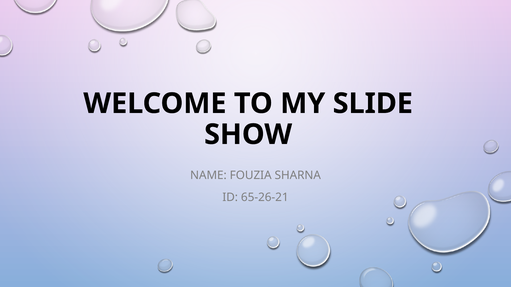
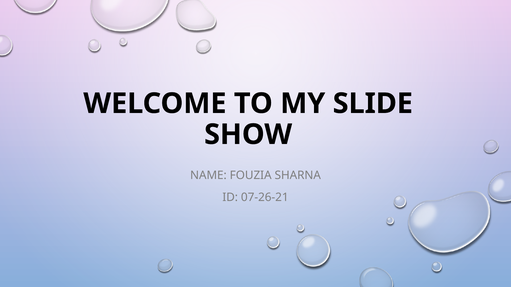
65-26-21: 65-26-21 -> 07-26-21 (265, 198)
